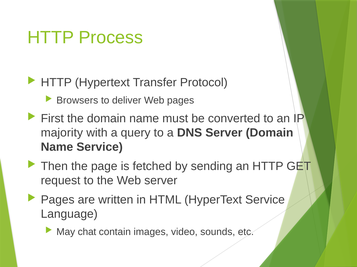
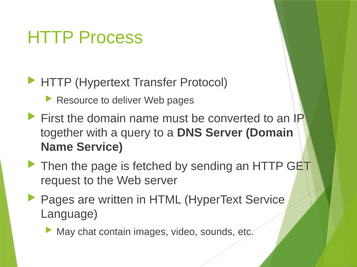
Browsers: Browsers -> Resource (77, 101)
majority: majority -> together (62, 133)
